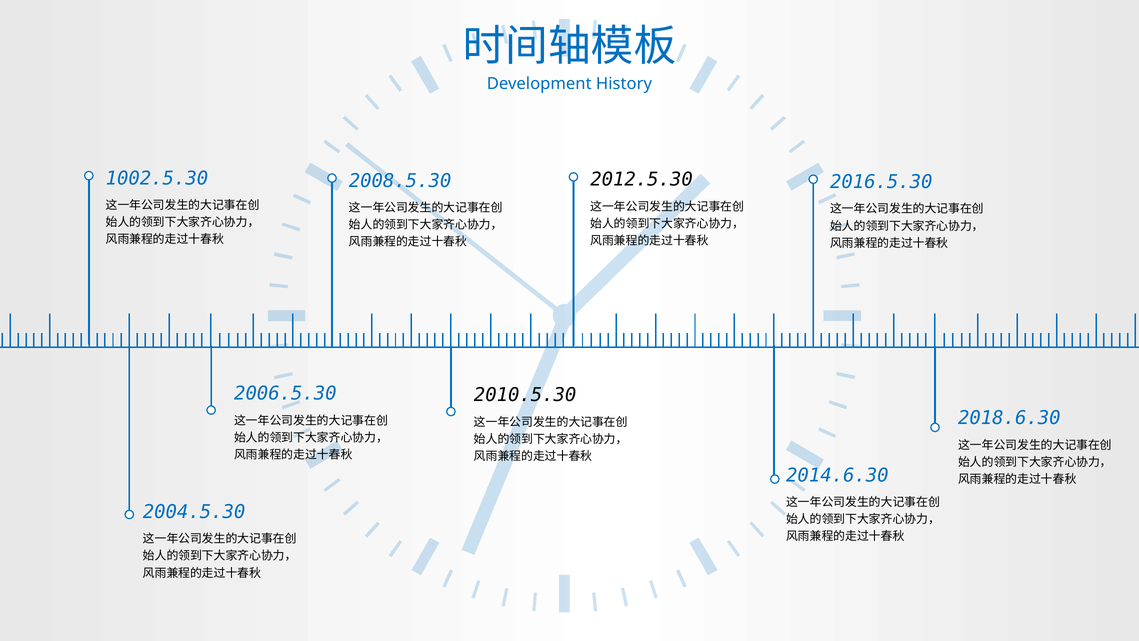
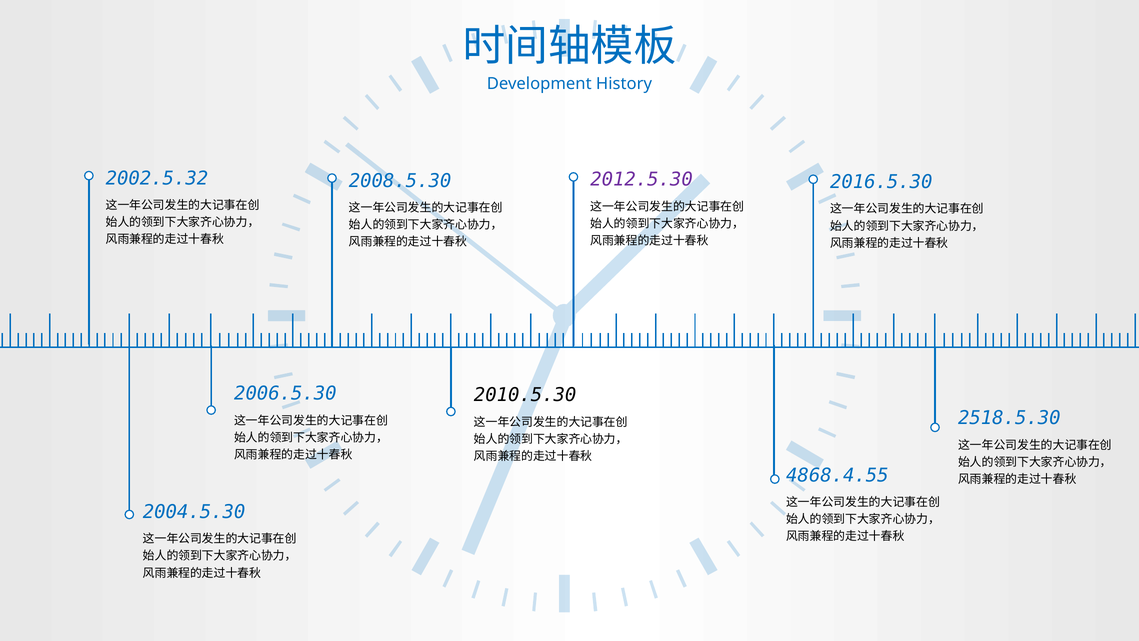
1002.5.30: 1002.5.30 -> 2002.5.32 (157, 178)
2012.5.30 colour: black -> purple (642, 180)
2018.6.30: 2018.6.30 -> 2518.5.30 (1009, 418)
2014.6.30: 2014.6.30 -> 4868.4.55 (837, 475)
